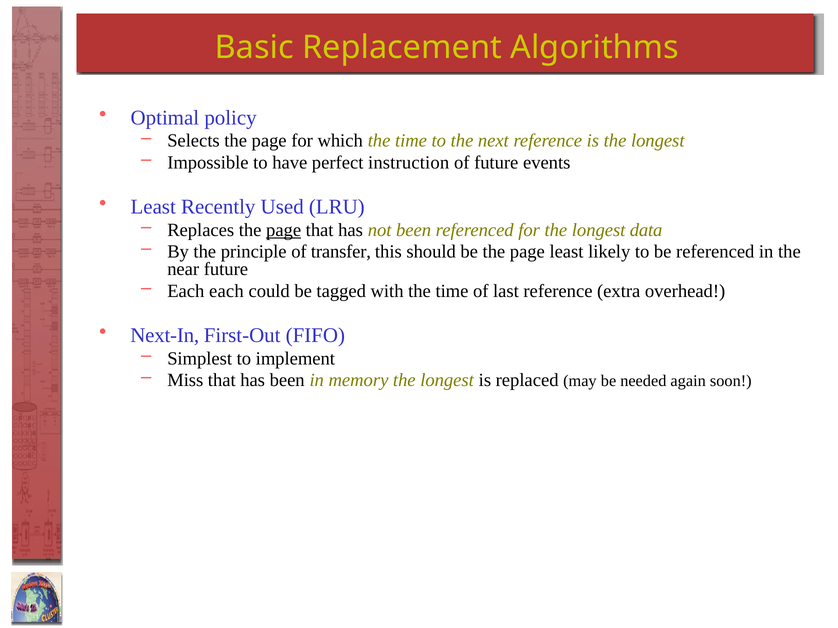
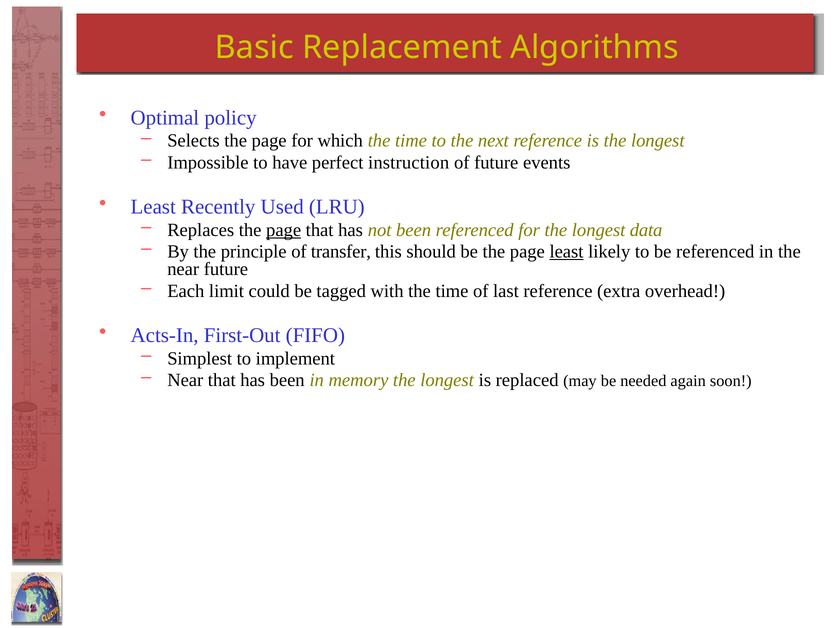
least underline: none -> present (566, 252)
Each each: each -> limit (227, 291)
Next-In: Next-In -> Acts-In (165, 336)
Miss: Miss -> Near (185, 380)
